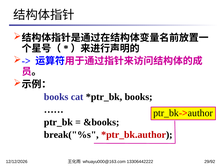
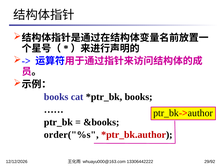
break("%s: break("%s -> order("%s (71, 135)
